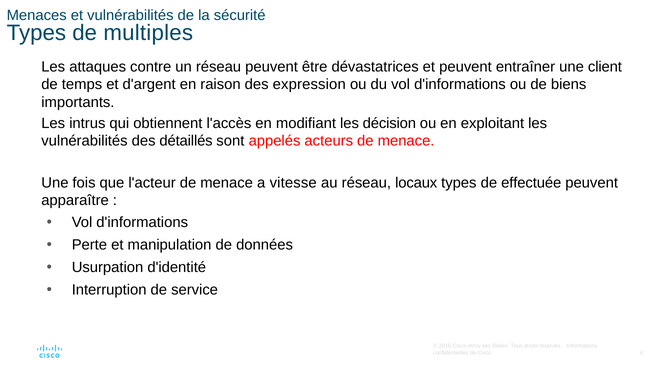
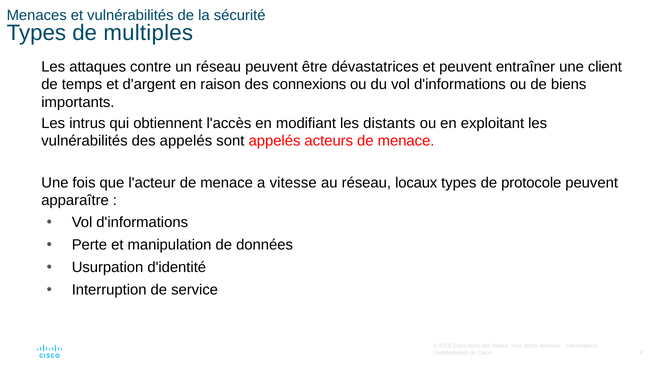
expression: expression -> connexions (309, 85)
décision: décision -> distants (389, 123)
des détaillés: détaillés -> appelés (186, 141)
effectuée: effectuée -> protocole (531, 182)
